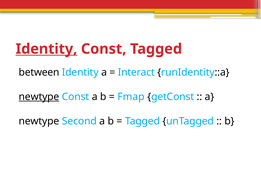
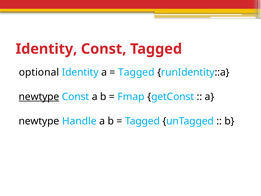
Identity underline: present -> none (46, 49)
between: between -> optional (39, 72)
Interact: Interact -> Tagged (136, 72)
Second: Second -> Handle (79, 121)
